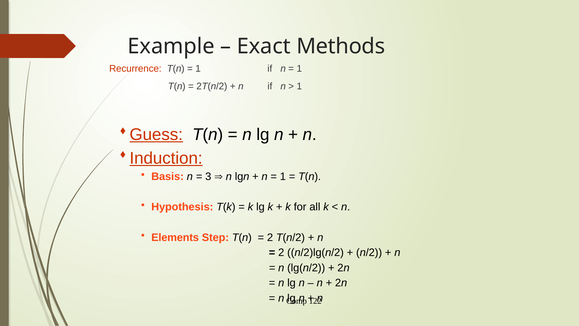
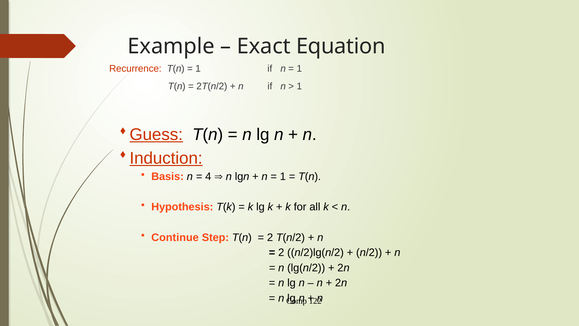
Methods: Methods -> Equation (341, 46)
3: 3 -> 4 (208, 176)
Elements: Elements -> Continue (175, 237)
